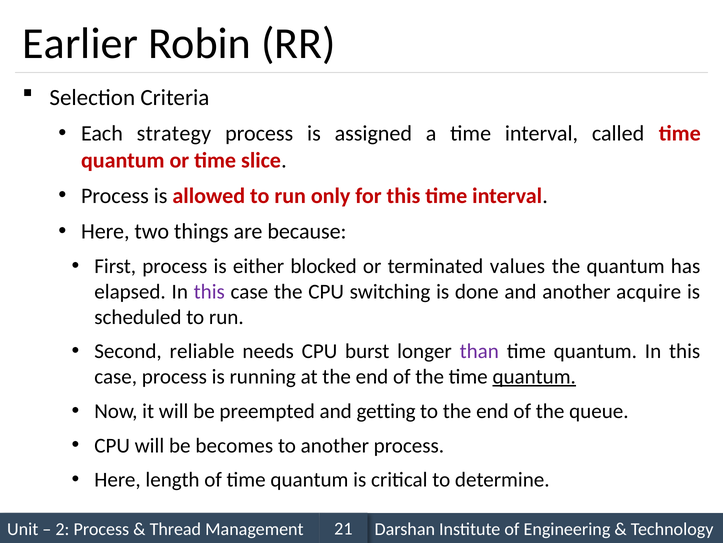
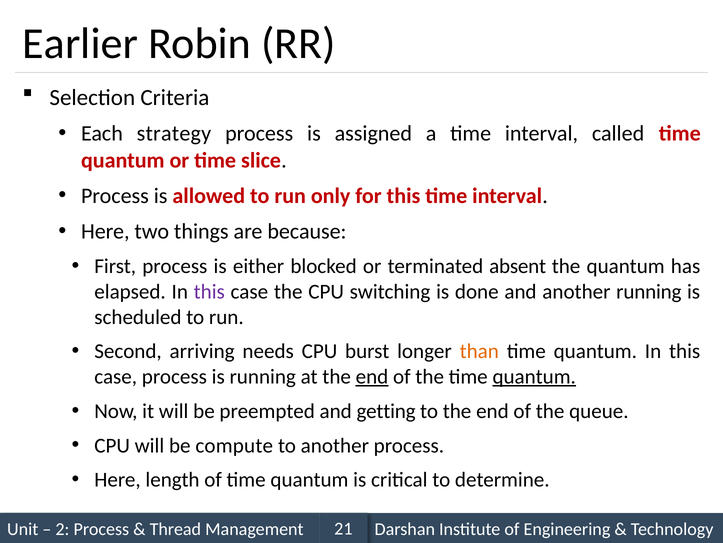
values: values -> absent (518, 266)
another acquire: acquire -> running (649, 291)
reliable: reliable -> arriving (202, 351)
than colour: purple -> orange (479, 351)
end underline: none -> present (372, 376)
becomes: becomes -> compute (234, 445)
